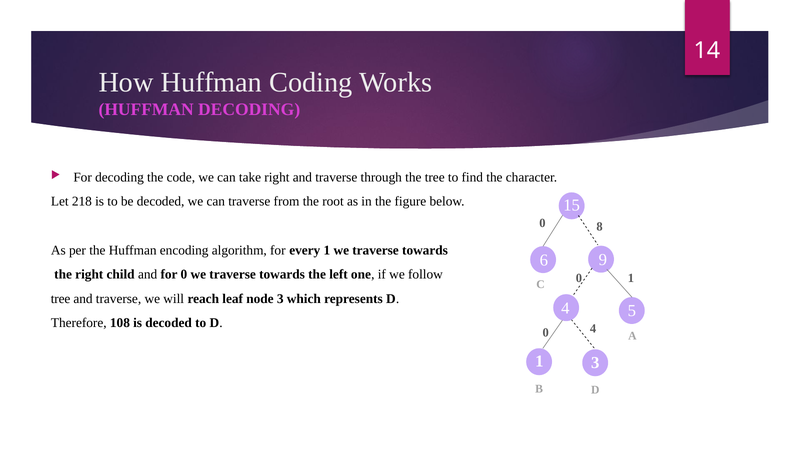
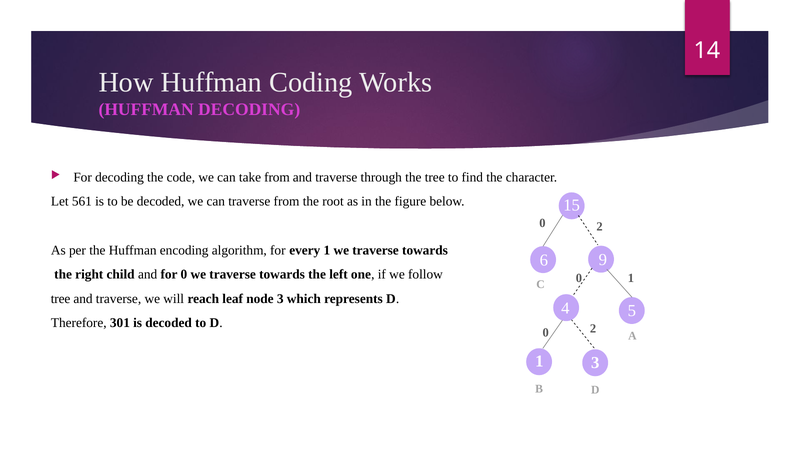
take right: right -> from (277, 177)
218: 218 -> 561 (82, 202)
8: 8 -> 2 (600, 227)
108: 108 -> 301 (120, 323)
4: 4 -> 2 (593, 329)
